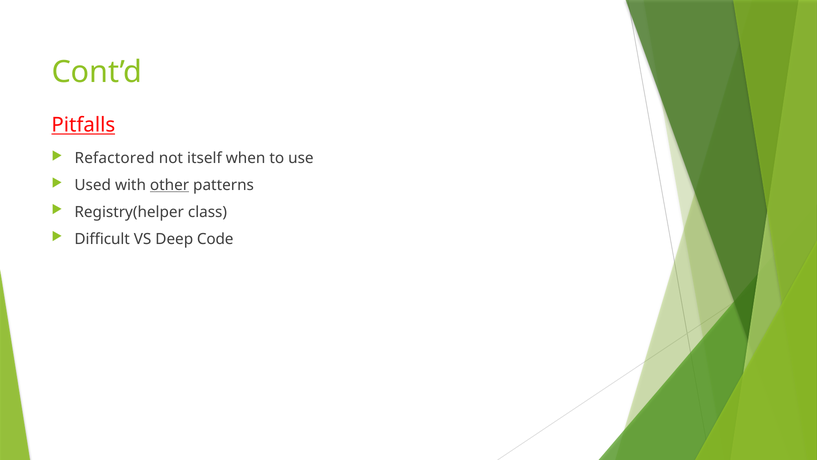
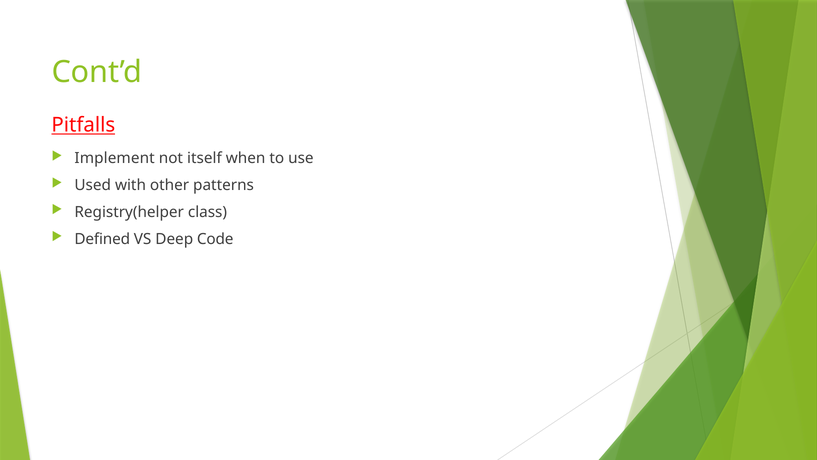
Refactored: Refactored -> Implement (115, 158)
other underline: present -> none (170, 185)
Difficult: Difficult -> Defined (102, 239)
